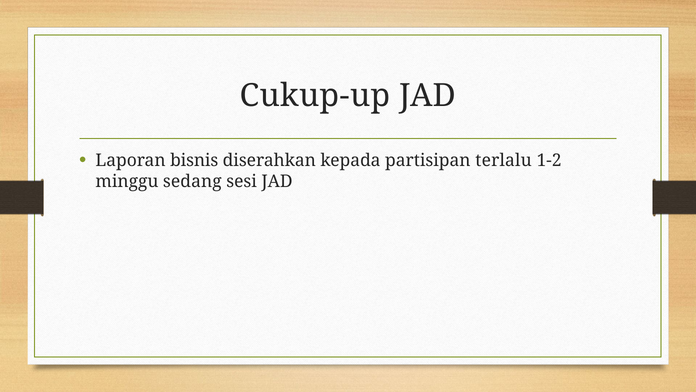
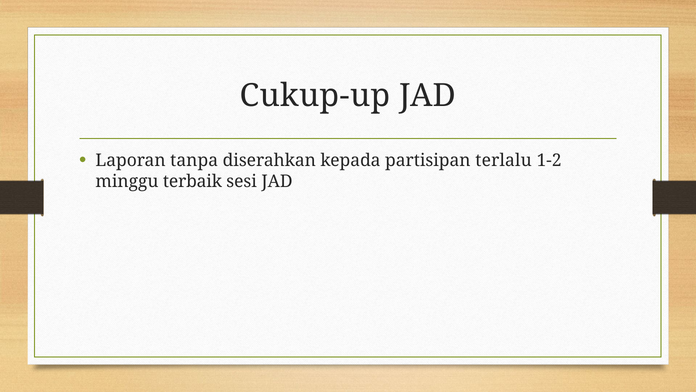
bisnis: bisnis -> tanpa (194, 160)
sedang: sedang -> terbaik (192, 181)
